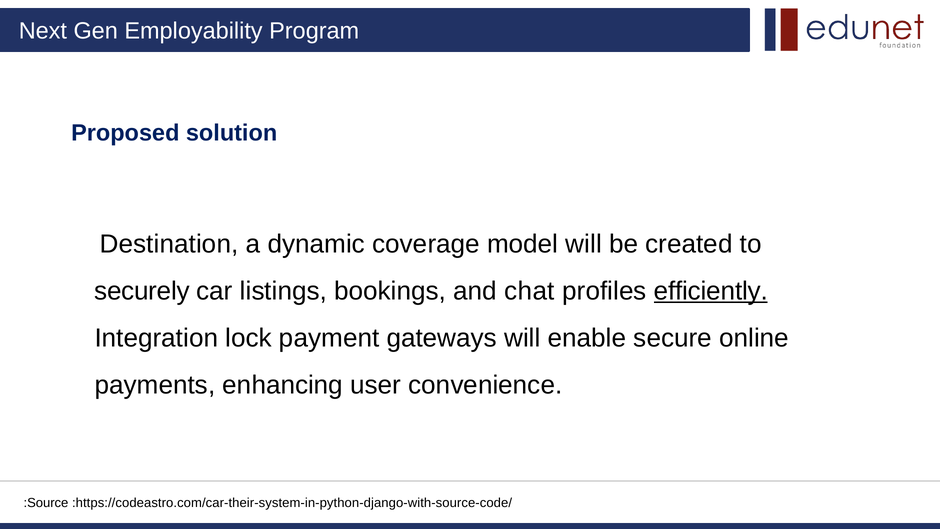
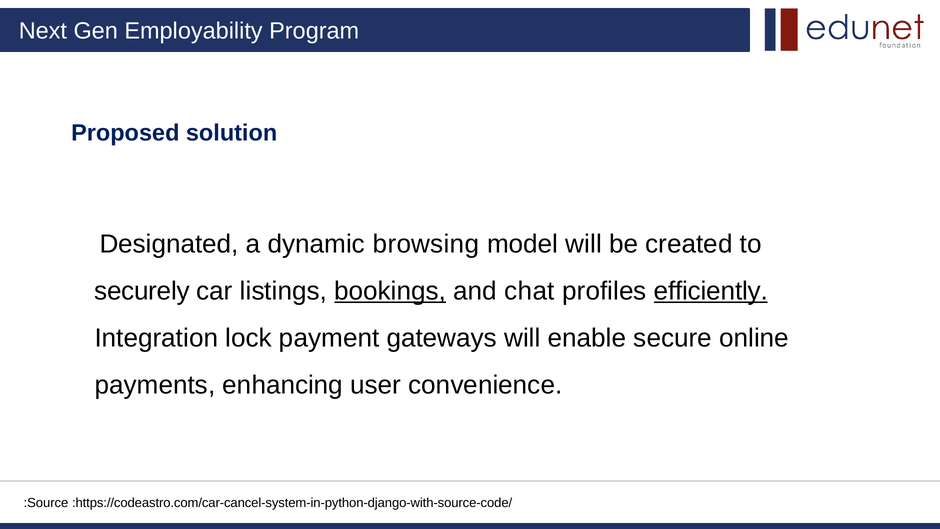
Destination: Destination -> Designated (169, 244)
coverage: coverage -> browsing (426, 244)
bookings underline: none -> present (390, 291)
:https://codeastro.com/car-their-system-in-python-django-with-source-code/: :https://codeastro.com/car-their-system-in-python-django-with-source-code/ -> :https://codeastro.com/car-cancel-system-in-python-django-with-source-code/ (292, 503)
